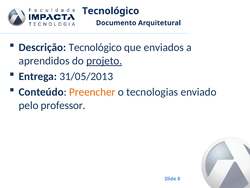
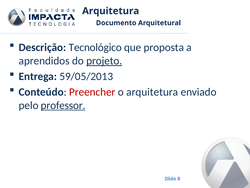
Tecnológico: Tecnológico -> Arquitetura (111, 11)
enviados: enviados -> proposta (164, 47)
31/05/2013: 31/05/2013 -> 59/05/2013 (86, 76)
Preencher colour: orange -> red (92, 92)
o tecnologias: tecnologias -> arquitetura (152, 92)
professor underline: none -> present (63, 105)
